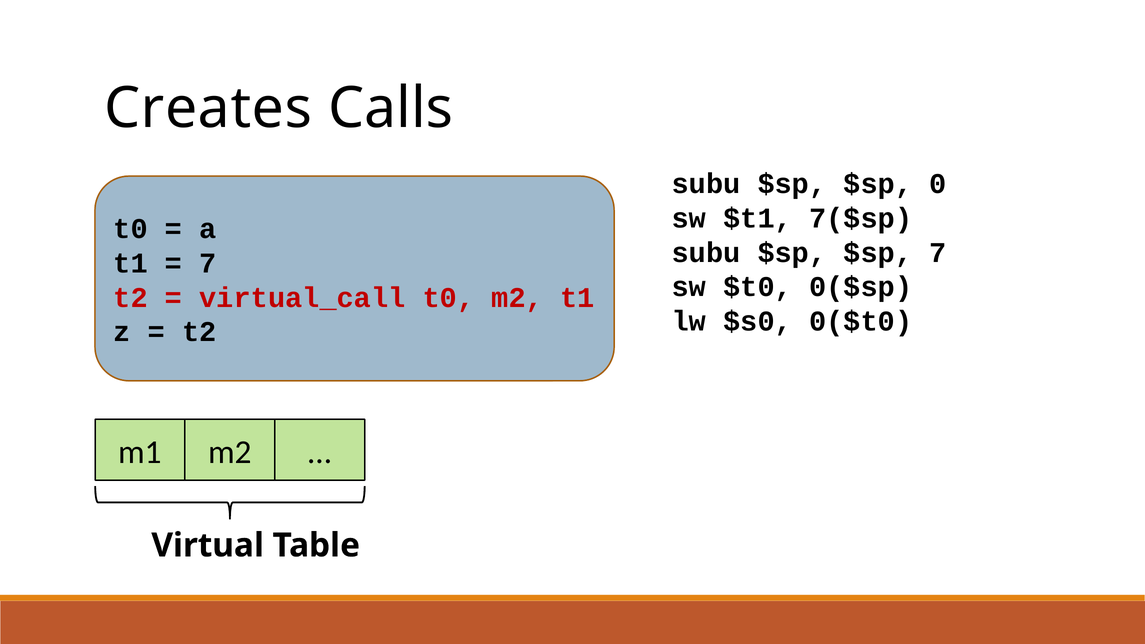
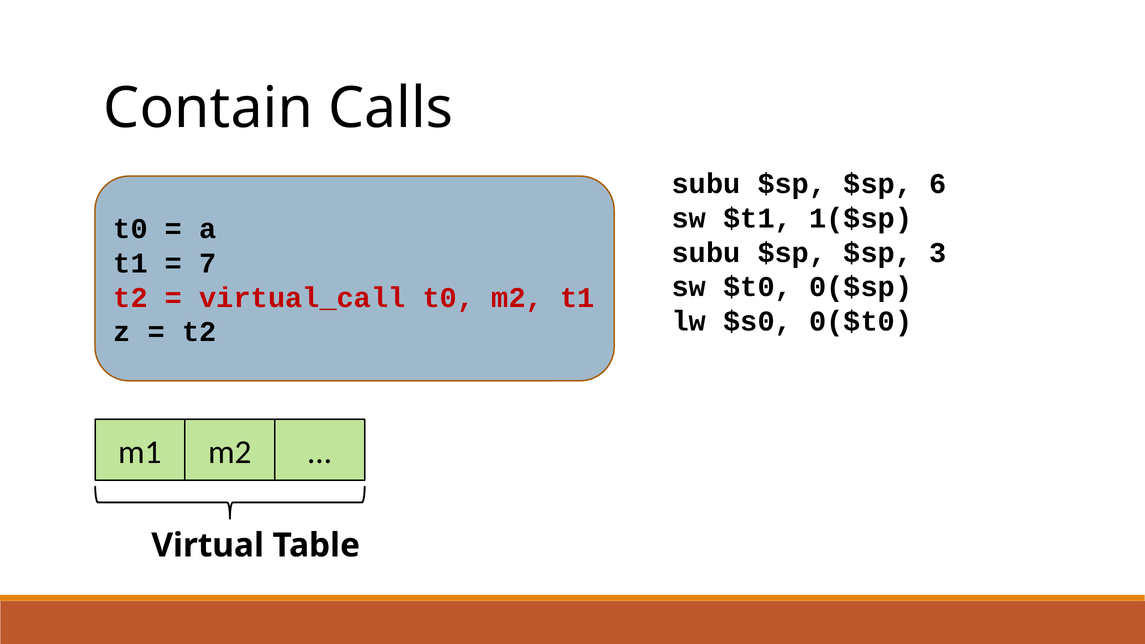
Creates: Creates -> Contain (208, 108)
0: 0 -> 6 (938, 184)
7($sp: 7($sp -> 1($sp (861, 218)
$sp 7: 7 -> 3 (938, 253)
